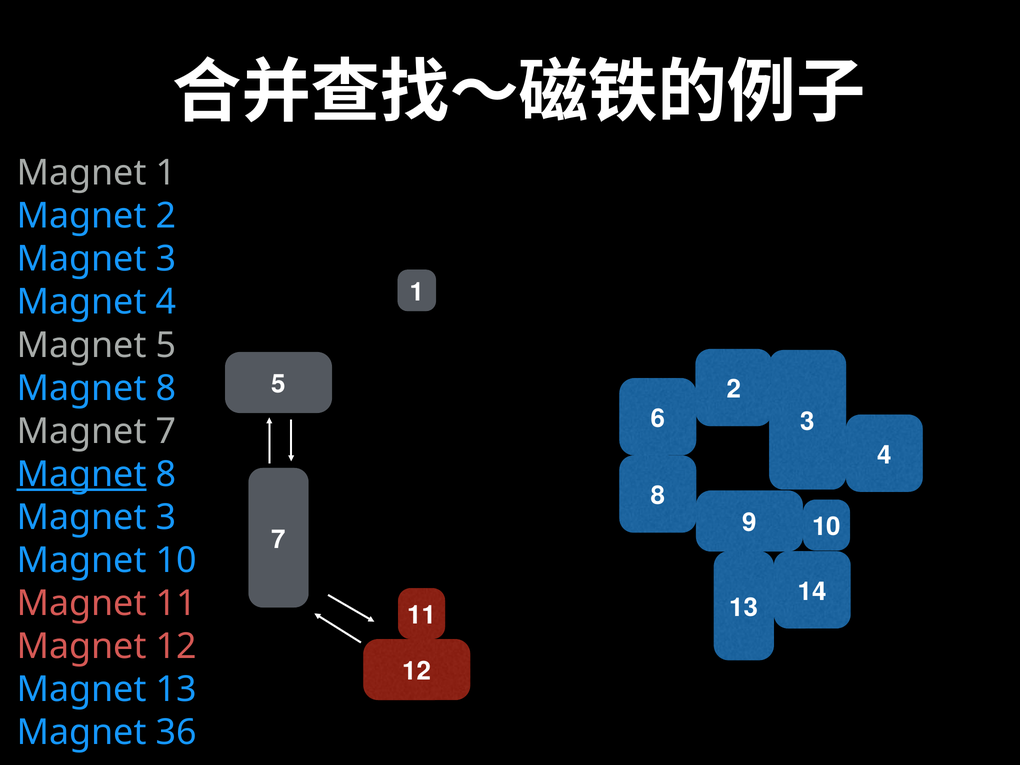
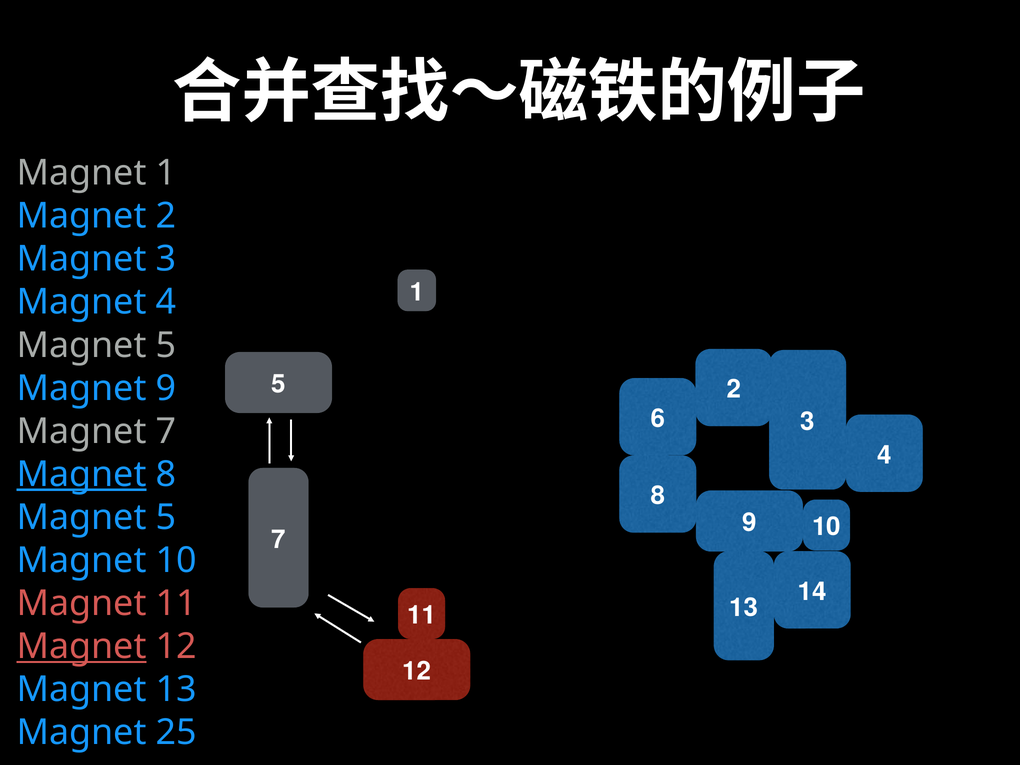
8: 8 -> 9 (166, 388)
3: 3 -> 5 (166, 517)
Magnet underline: none -> present (82, 646)
36: 36 -> 25 (176, 732)
